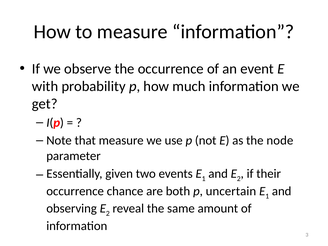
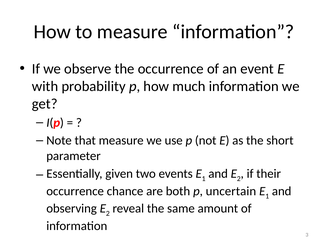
node: node -> short (280, 141)
